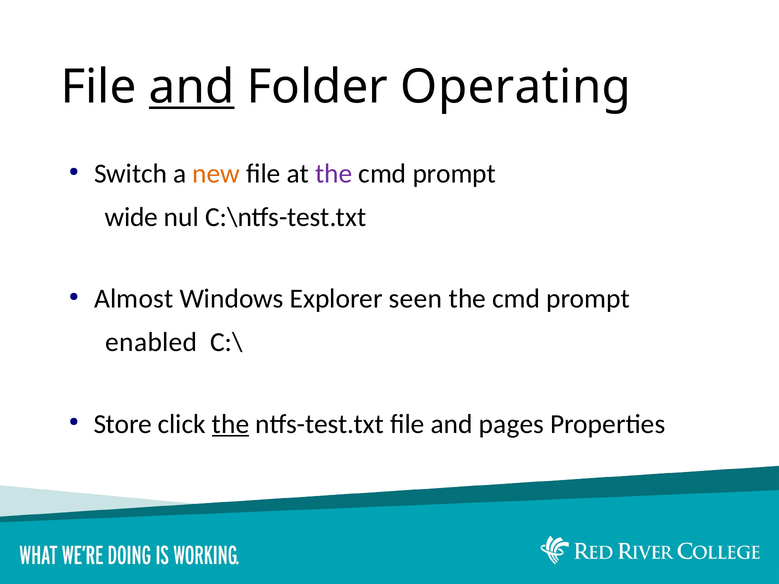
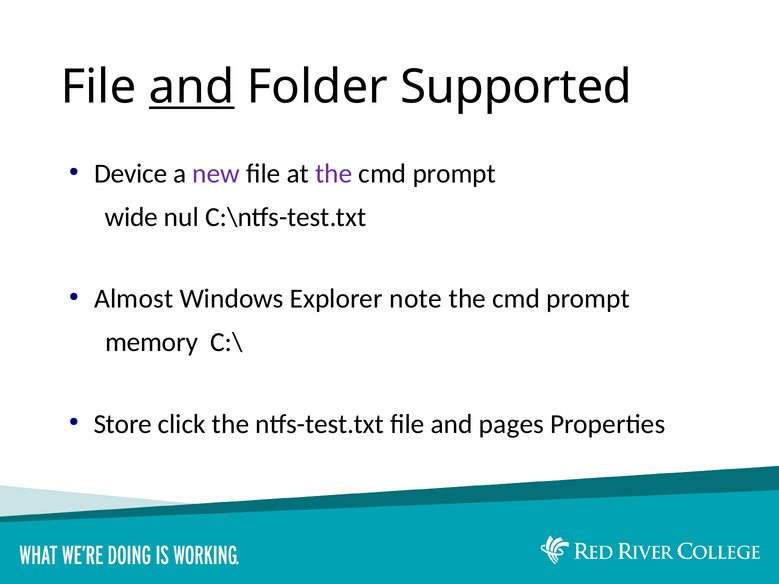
Operating: Operating -> Supported (516, 87)
Switch: Switch -> Device (131, 174)
new colour: orange -> purple (216, 174)
seen: seen -> note (416, 299)
enabled: enabled -> memory (152, 342)
the underline: present -> none (231, 424)
